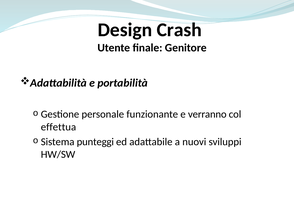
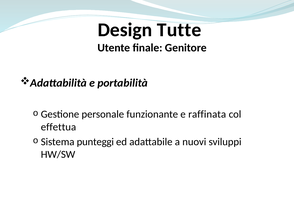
Crash: Crash -> Tutte (179, 30)
verranno: verranno -> raffinata (207, 115)
